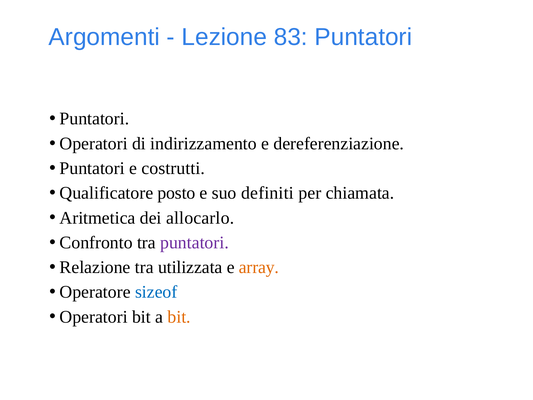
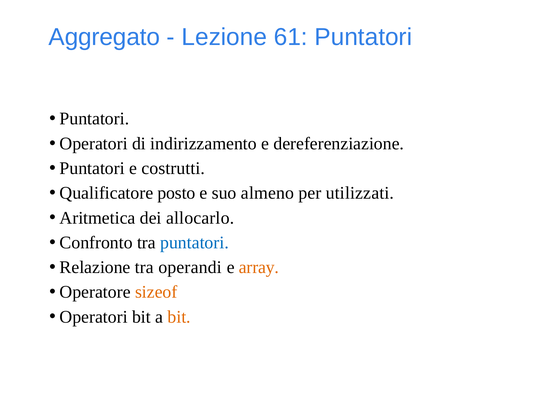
Argomenti: Argomenti -> Aggregato (104, 37)
83: 83 -> 61 (291, 37)
definiti: definiti -> almeno (268, 193)
chiamata: chiamata -> utilizzati (360, 193)
puntatori colour: purple -> blue (195, 242)
utilizzata: utilizzata -> operandi (190, 267)
sizeof colour: blue -> orange (156, 292)
